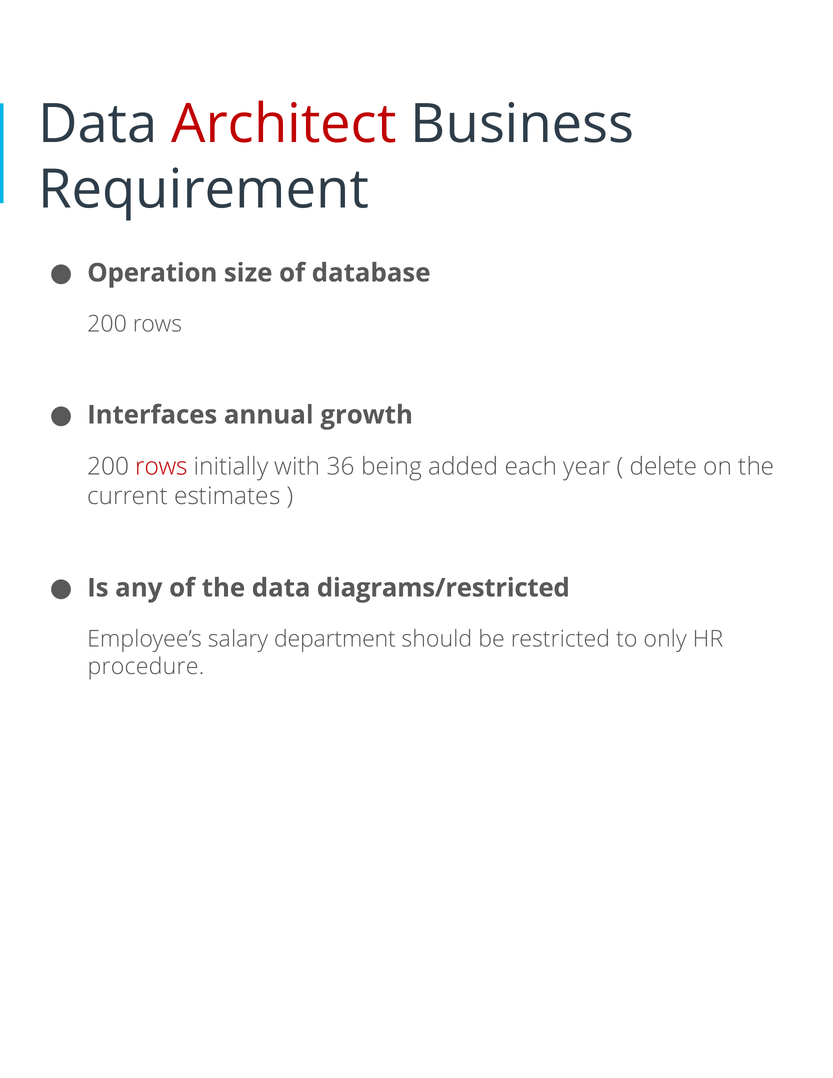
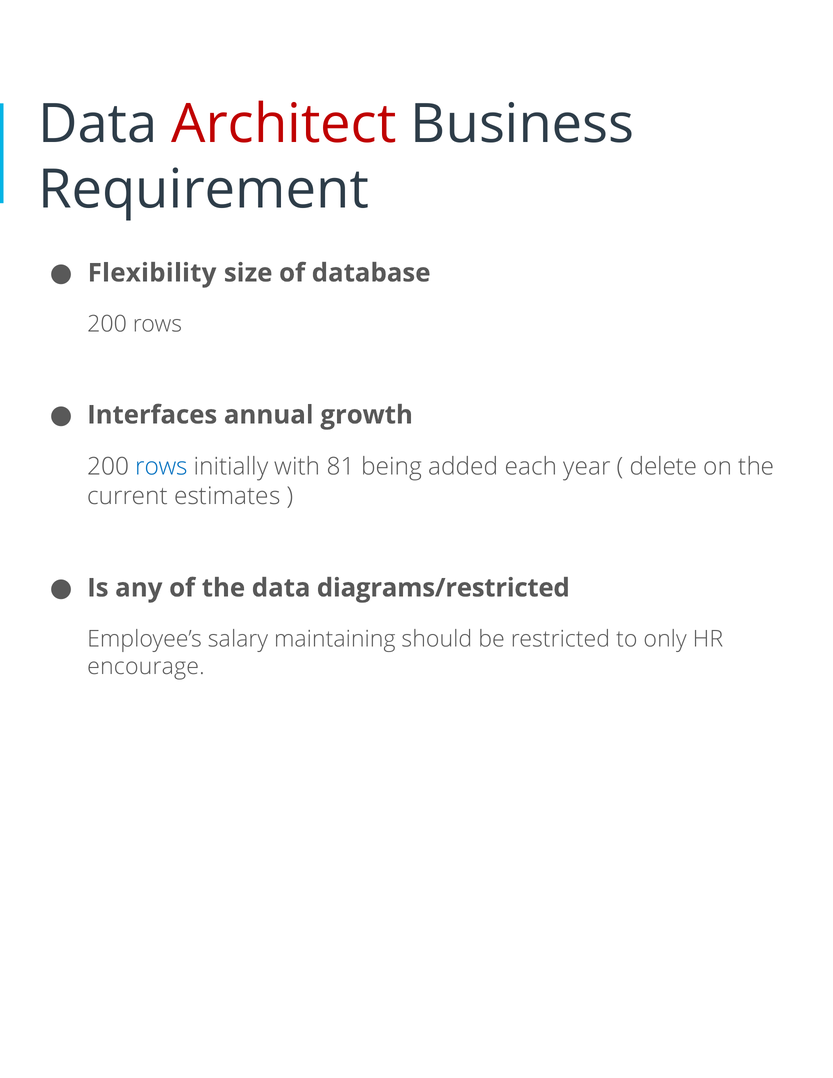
Operation: Operation -> Flexibility (152, 273)
rows colour: red -> blue (161, 467)
36: 36 -> 81 (341, 467)
department: department -> maintaining (335, 639)
procedure: procedure -> encourage (146, 667)
